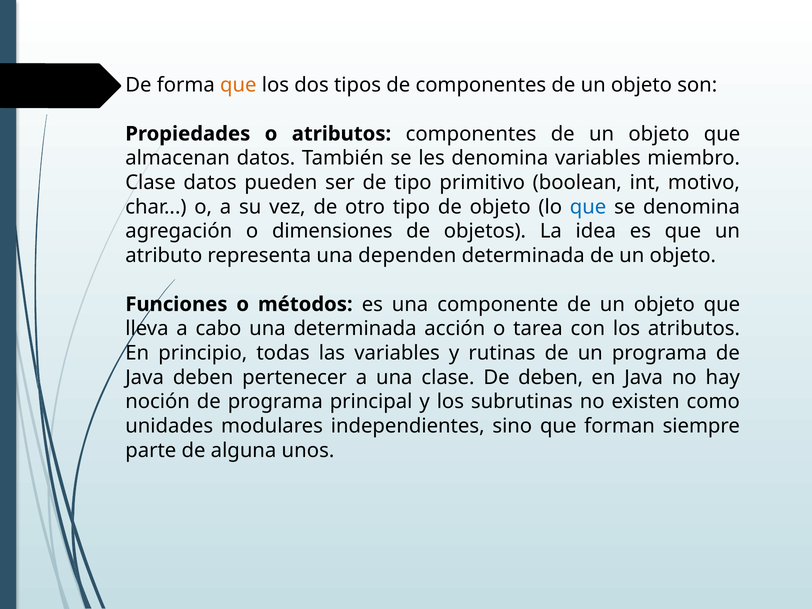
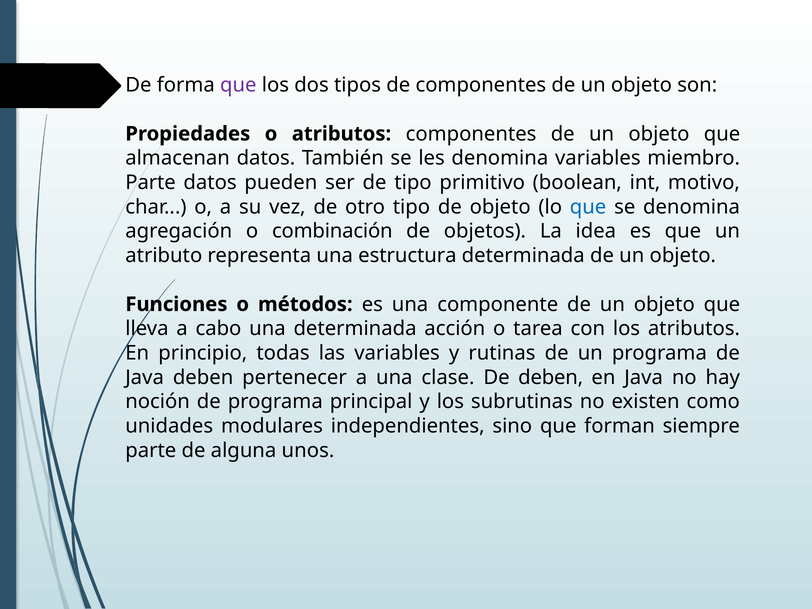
que colour: orange -> purple (238, 85)
Clase: Clase -> Parte (151, 183)
dimensiones: dimensiones -> combinación (332, 231)
dependen: dependen -> estructura (407, 256)
